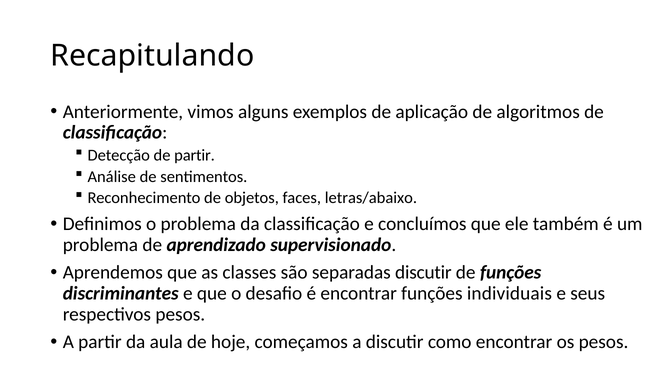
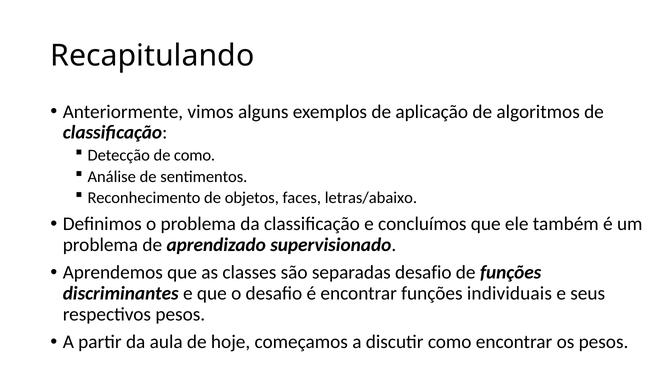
de partir: partir -> como (195, 155)
separadas discutir: discutir -> desafio (423, 272)
